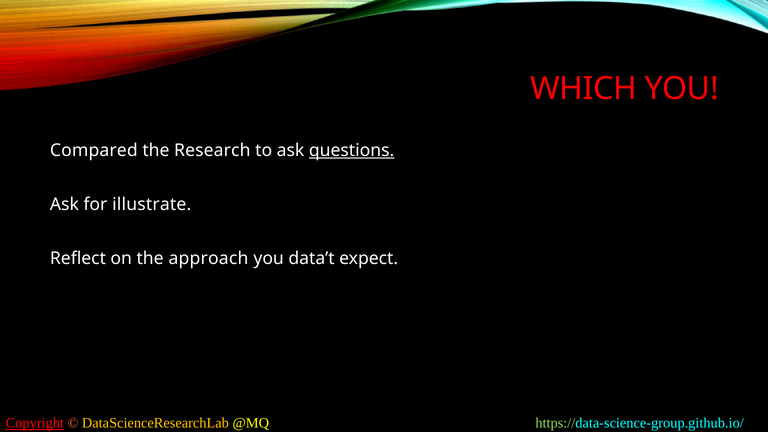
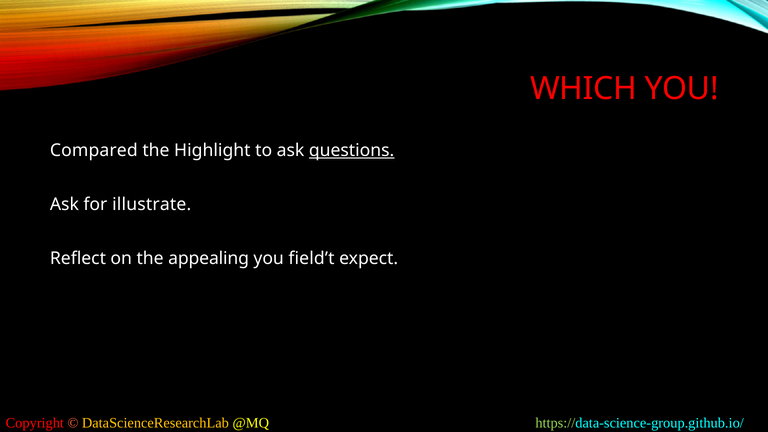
Research: Research -> Highlight (212, 151)
approach: approach -> appealing (209, 258)
data’t: data’t -> field’t (311, 258)
Copyright underline: present -> none (35, 423)
